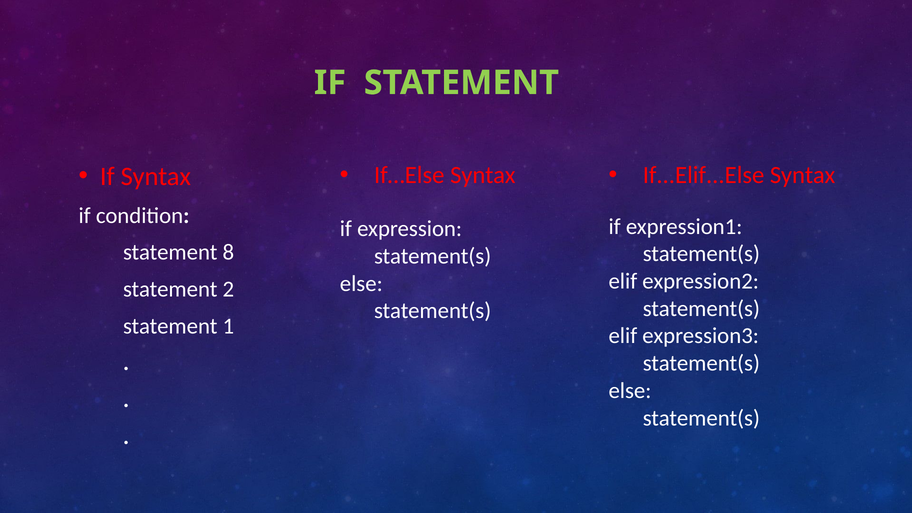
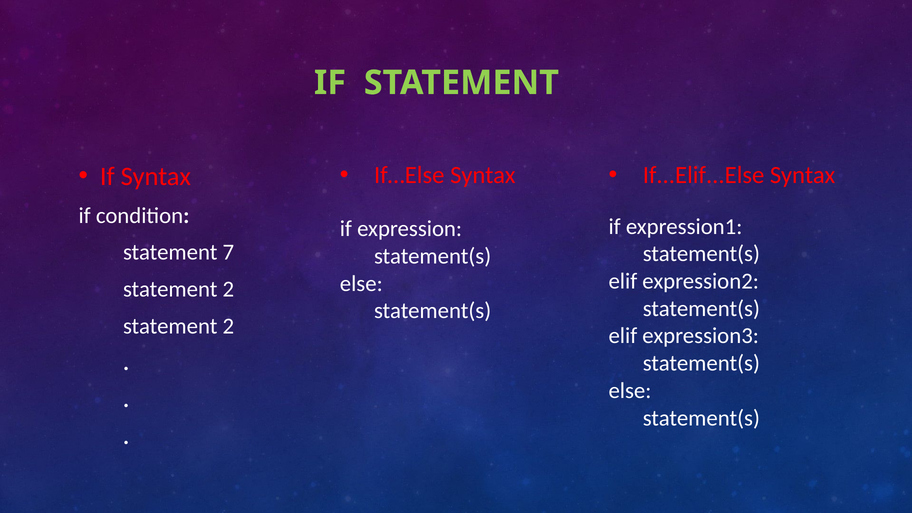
8: 8 -> 7 (228, 252)
1: 1 -> 2 (228, 326)
